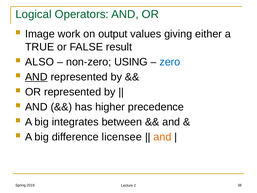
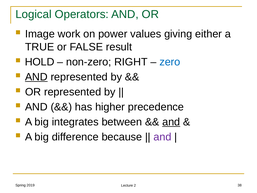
output: output -> power (113, 34)
ALSO: ALSO -> HOLD (40, 62)
USING: USING -> RIGHT (131, 62)
and underline: none -> present (171, 122)
licensee: licensee -> because (122, 137)
and colour: orange -> purple (162, 137)
